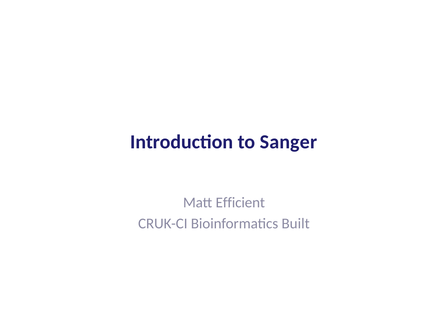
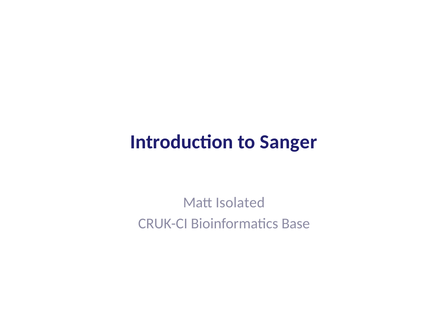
Efficient: Efficient -> Isolated (240, 203)
Built: Built -> Base (296, 224)
